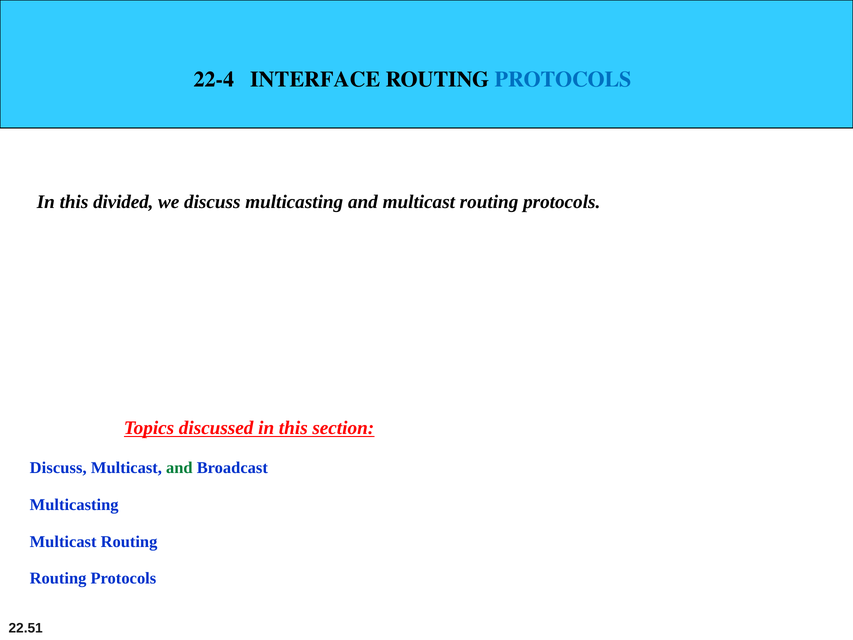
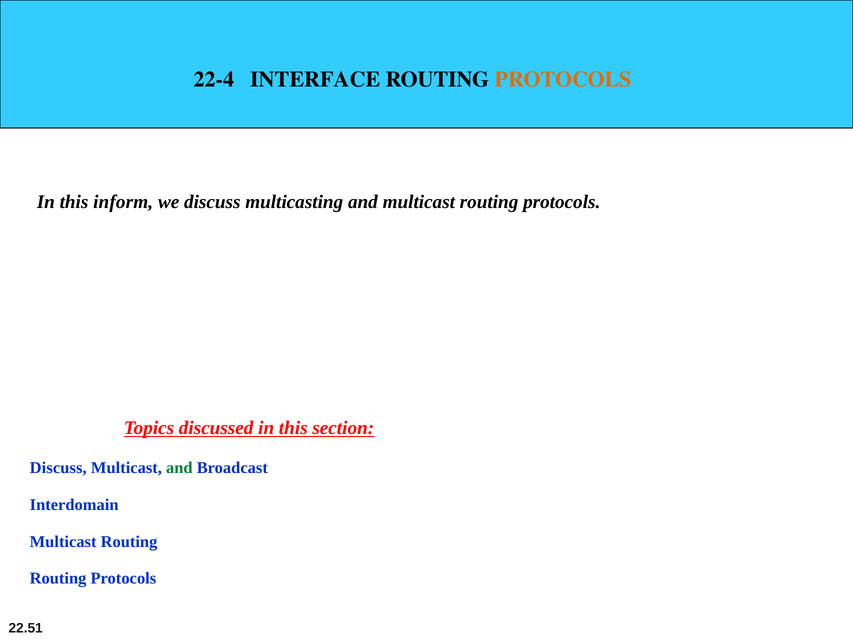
PROTOCOLS colour: blue -> orange (563, 80)
divided: divided -> inform (123, 202)
Multicasting: Multicasting -> Interdomain (74, 505)
